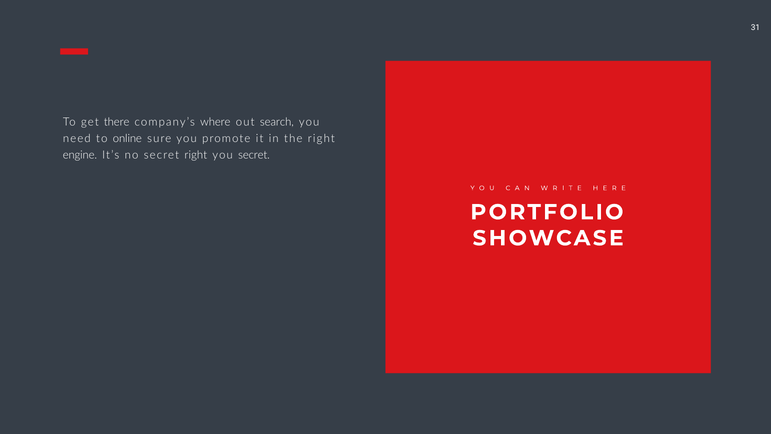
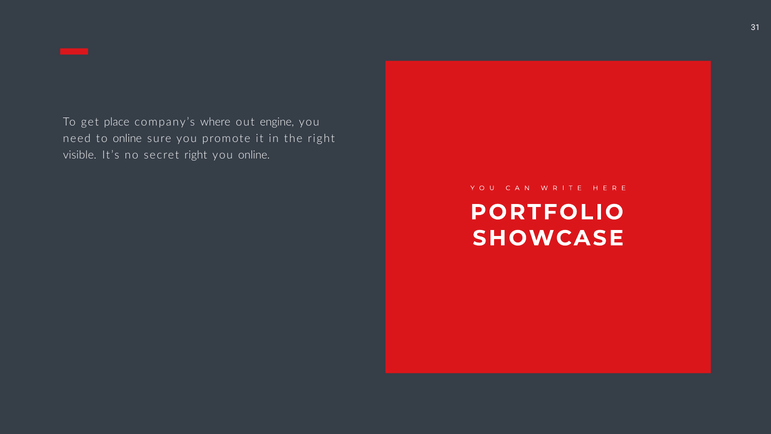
there: there -> place (117, 122)
search: search -> engine (277, 122)
engine: engine -> visible (80, 155)
you secret: secret -> online (254, 155)
